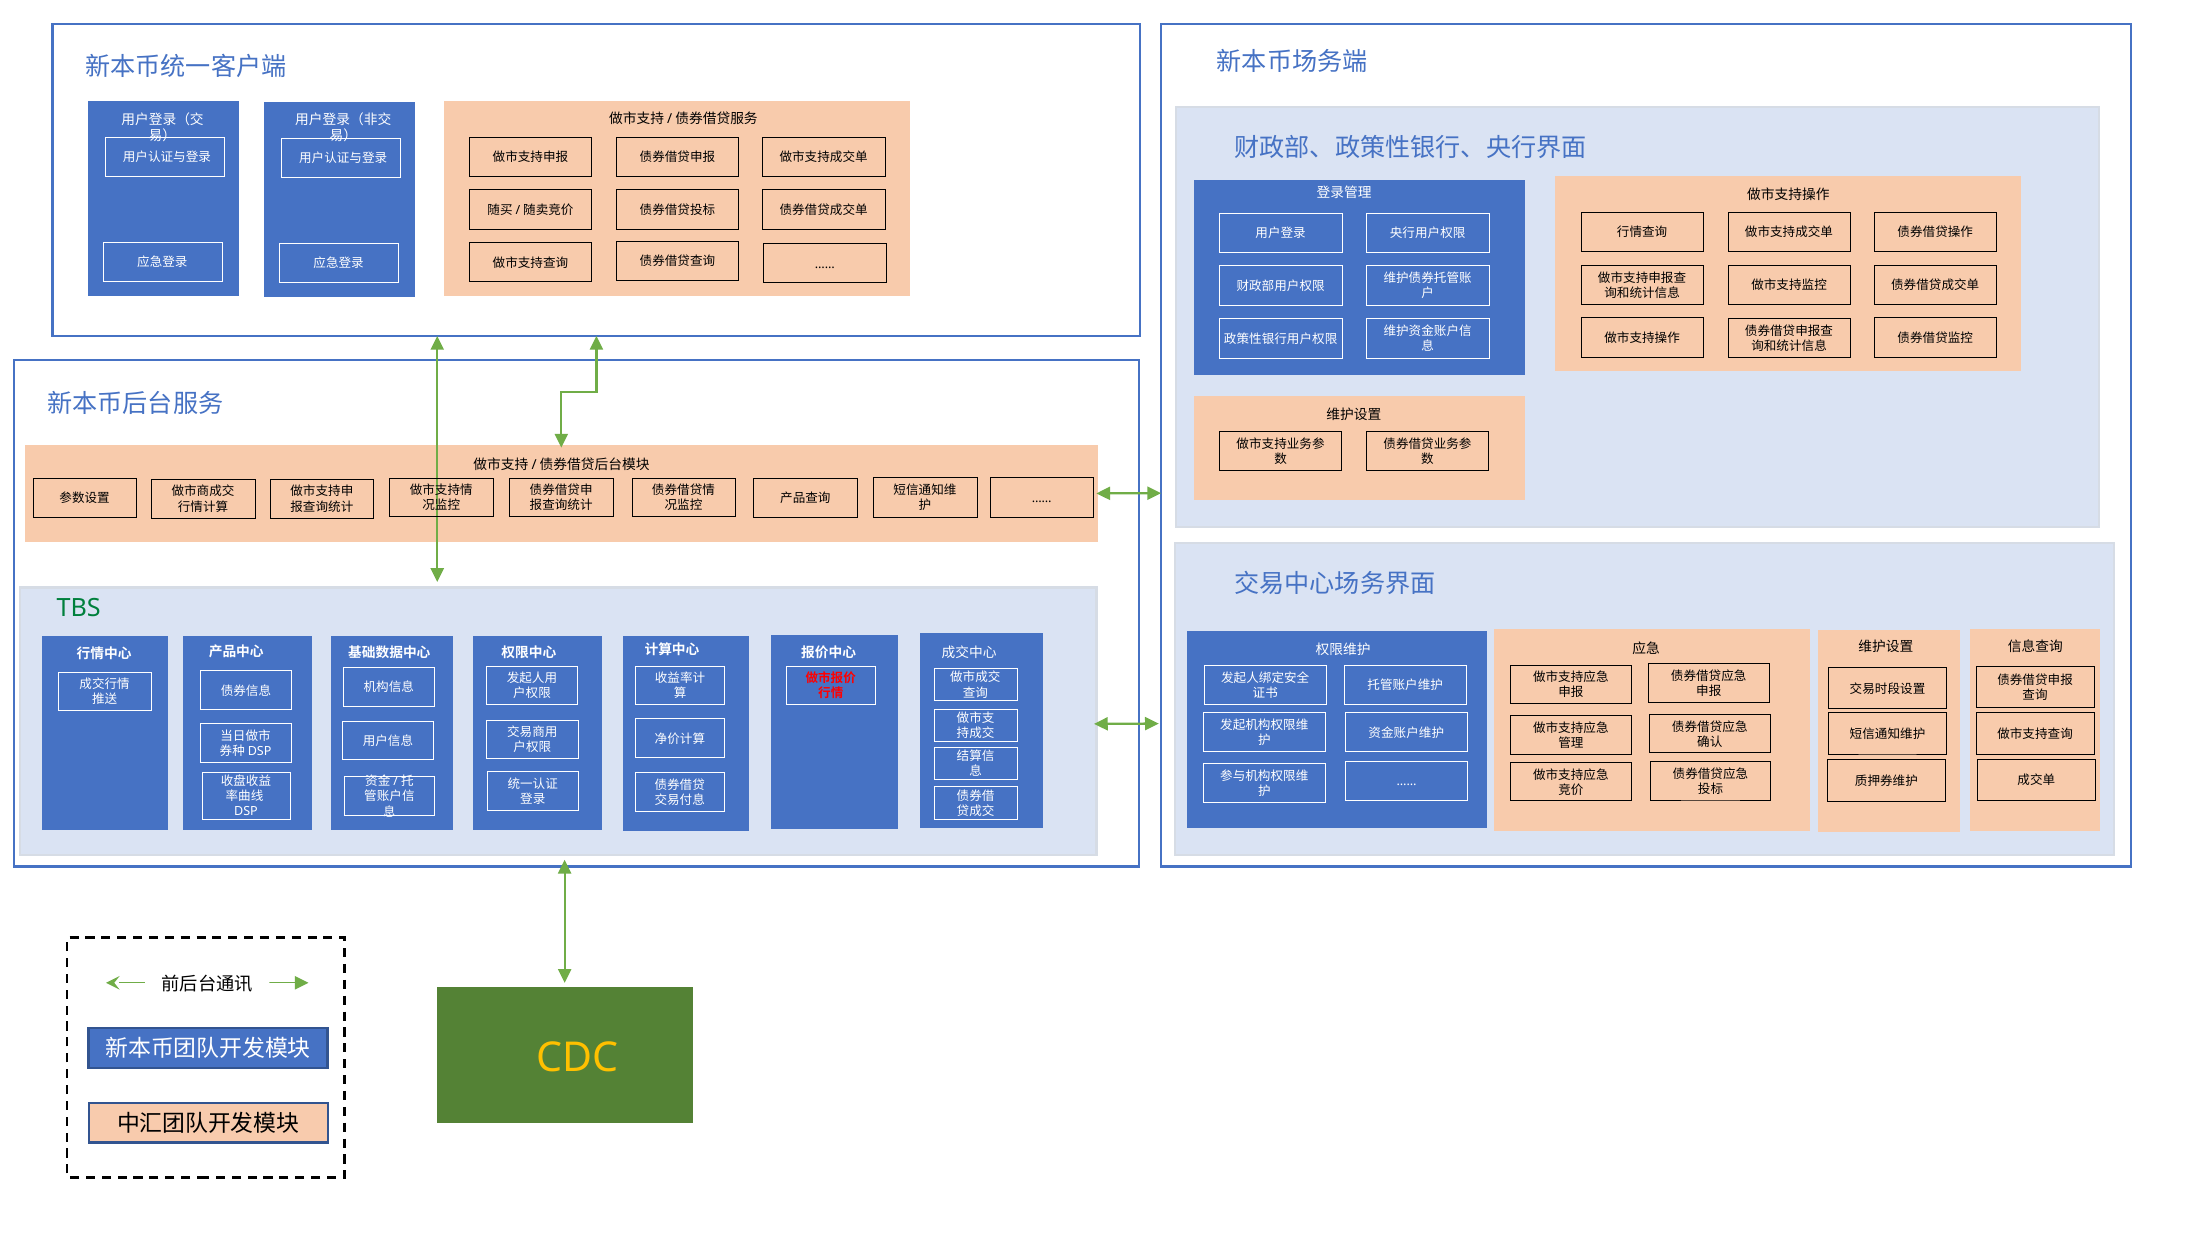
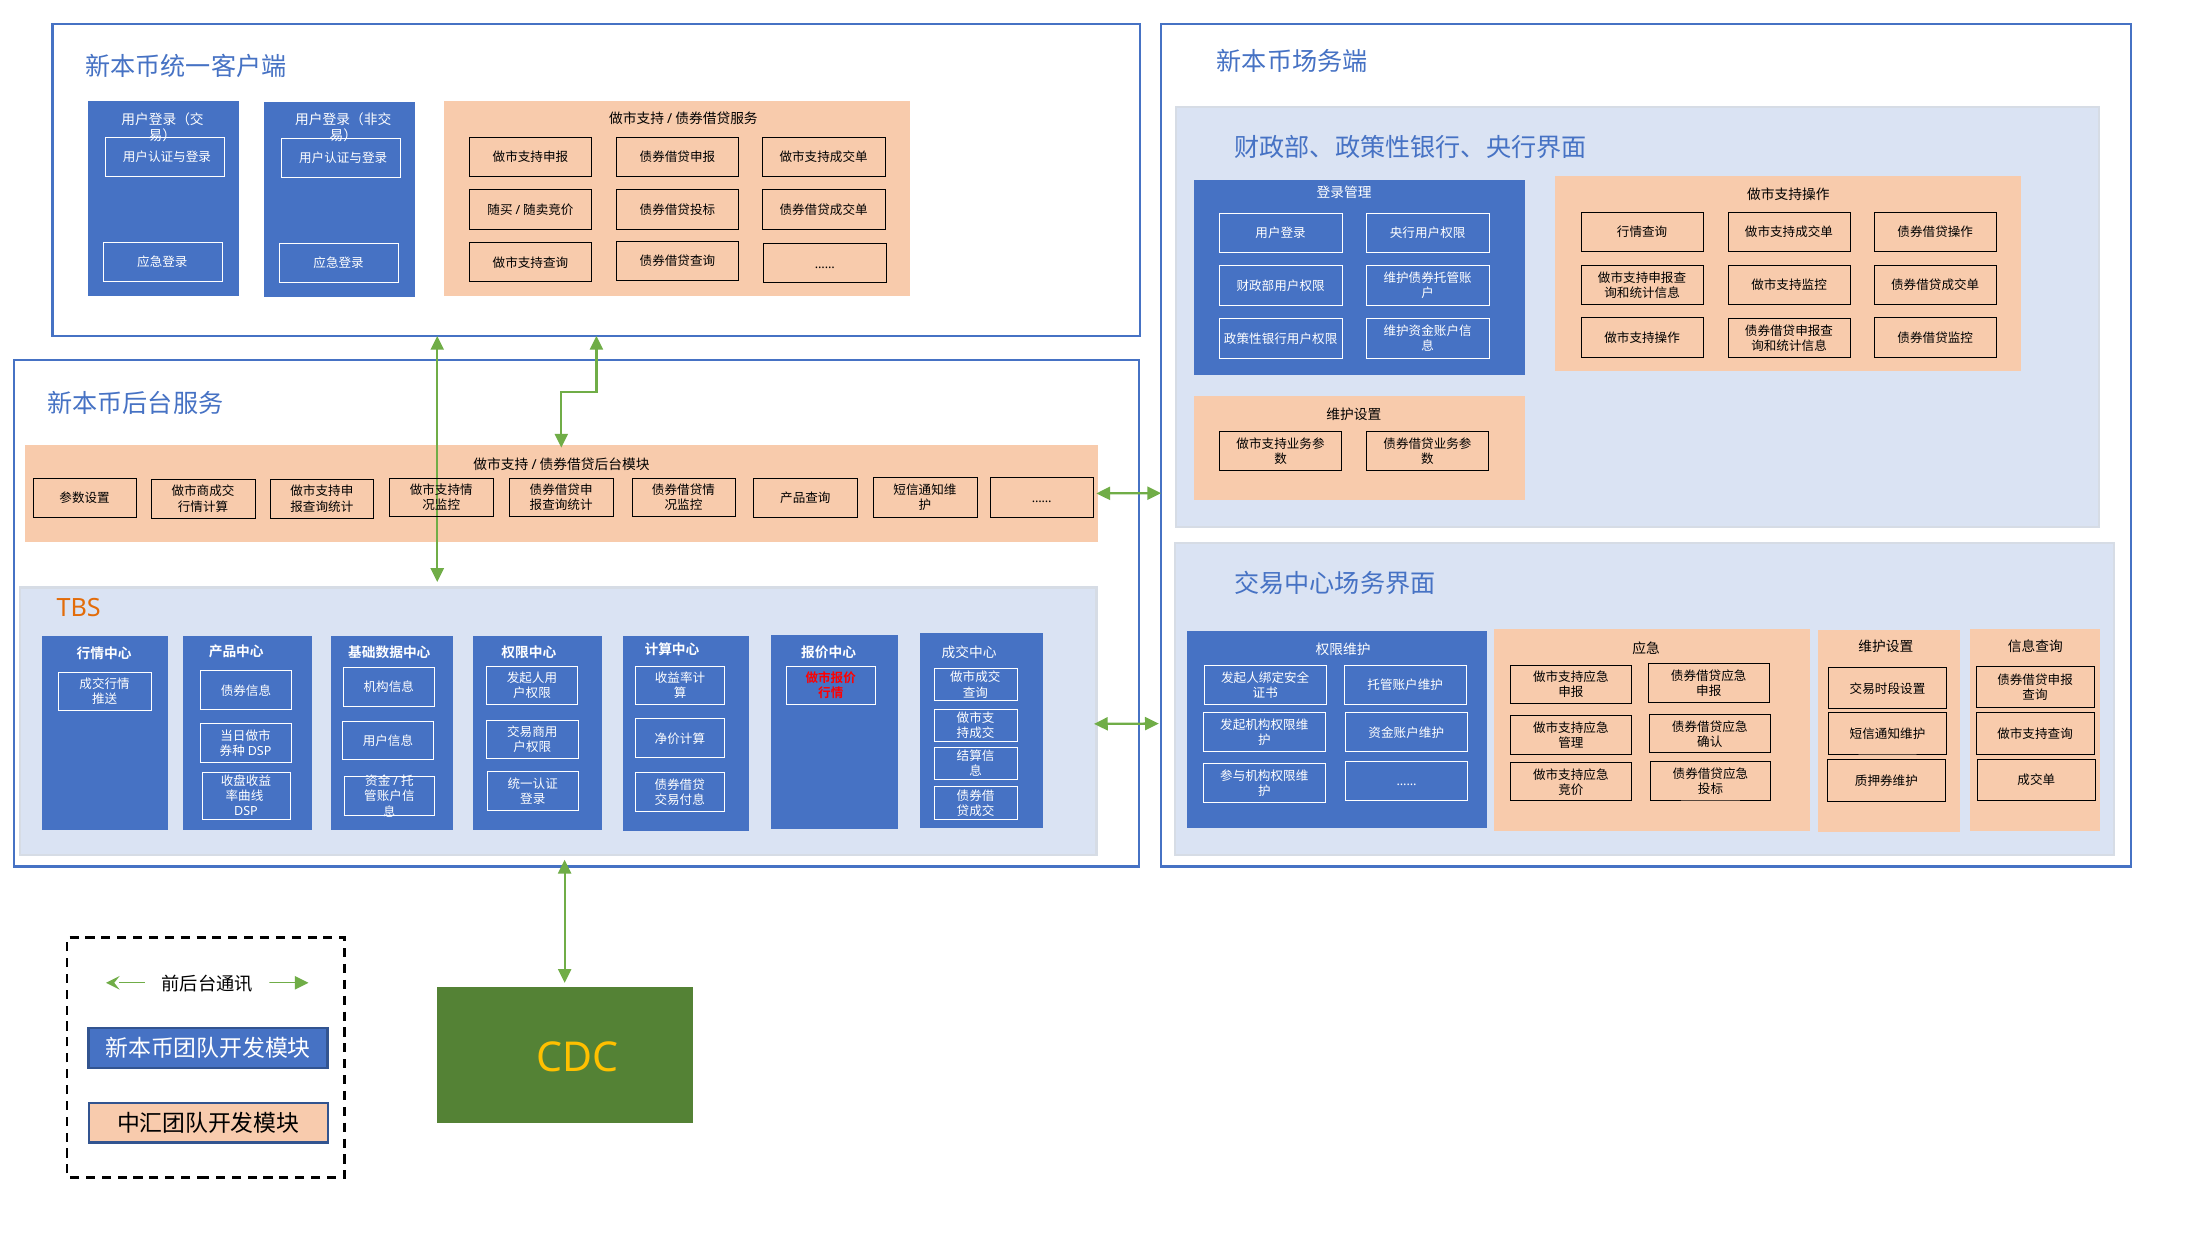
TBS colour: green -> orange (79, 608)
